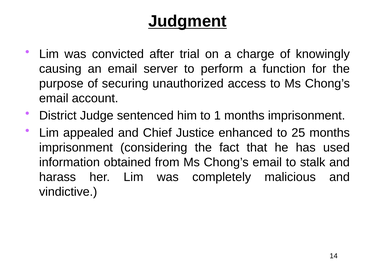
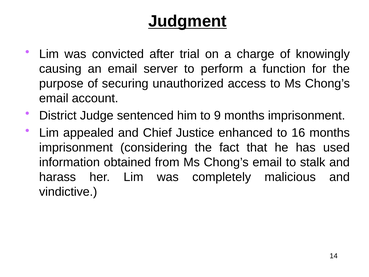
1: 1 -> 9 (217, 115)
25: 25 -> 16 (298, 133)
